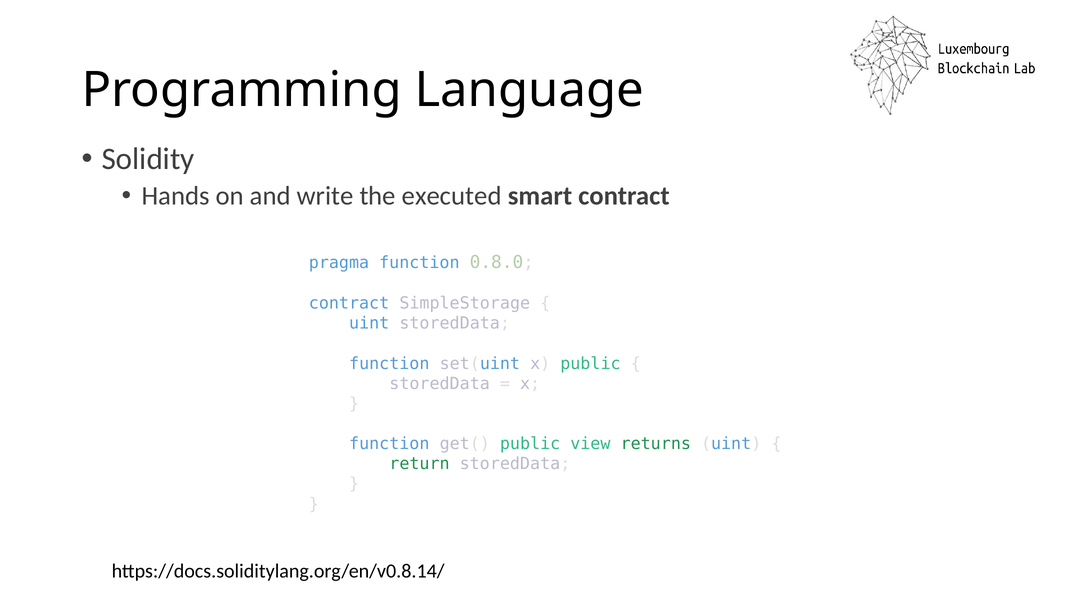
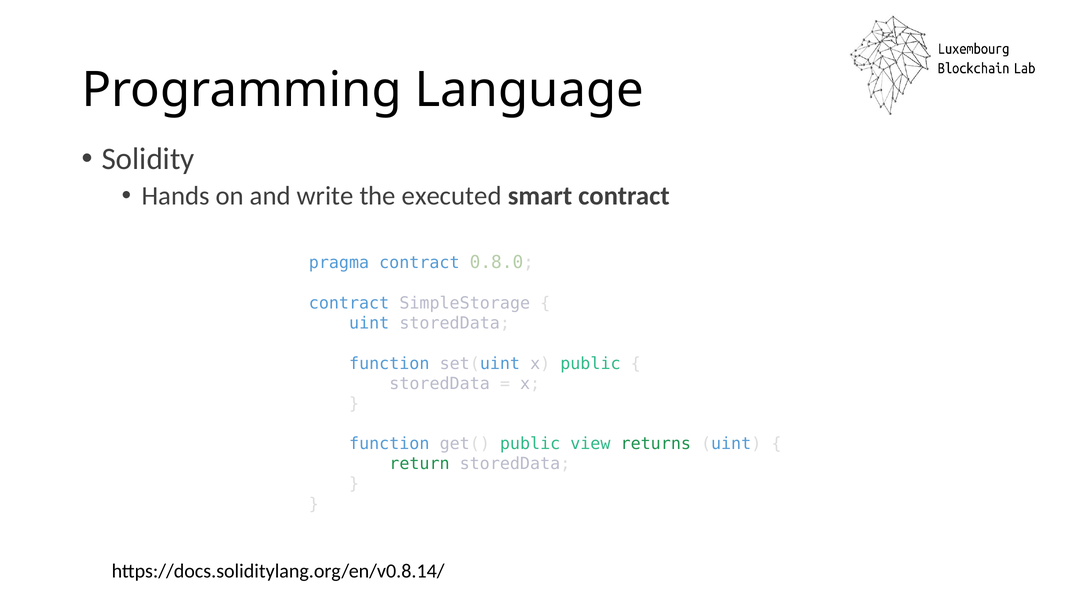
pragma function: function -> contract (419, 263)
